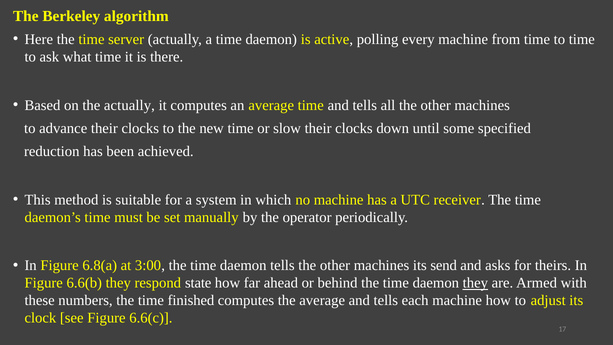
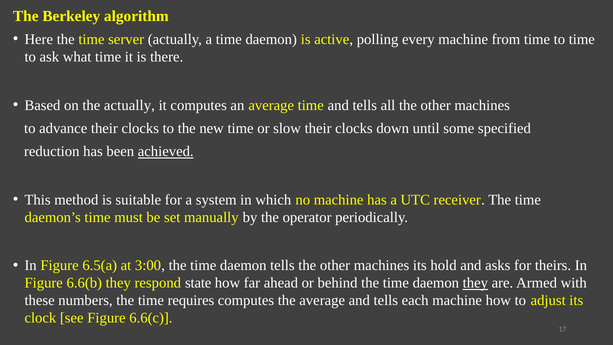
achieved underline: none -> present (166, 151)
6.8(a: 6.8(a -> 6.5(a (100, 265)
send: send -> hold (444, 265)
finished: finished -> requires (191, 300)
